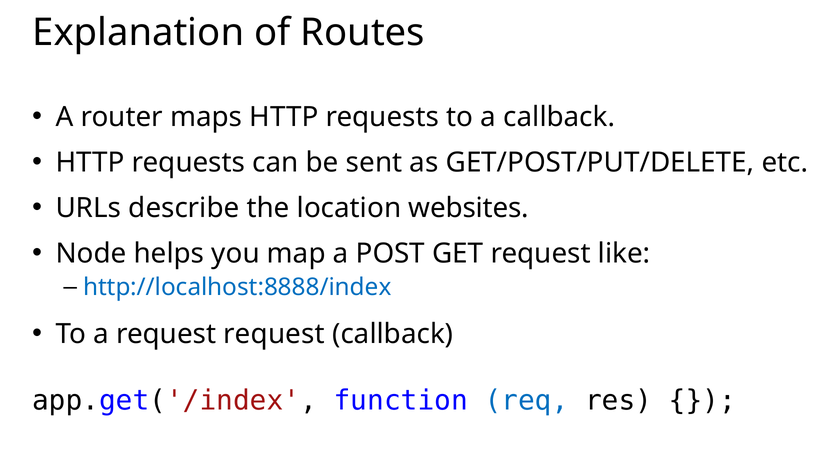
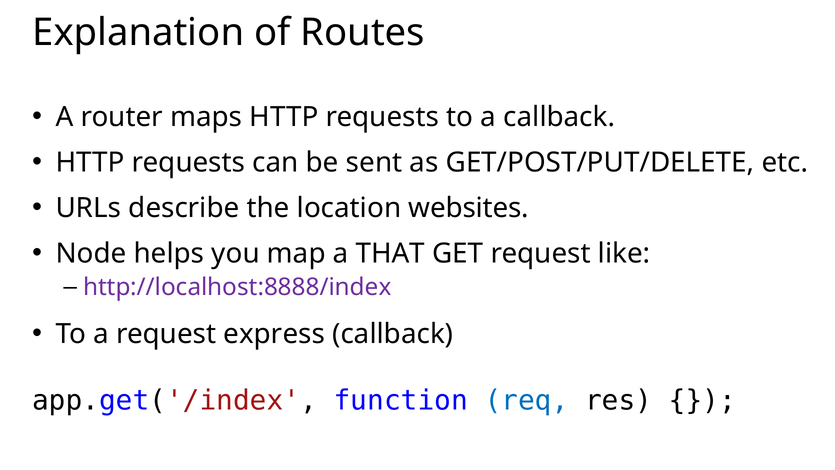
POST: POST -> THAT (390, 254)
http://localhost:8888/index colour: blue -> purple (237, 287)
request request: request -> express (274, 334)
